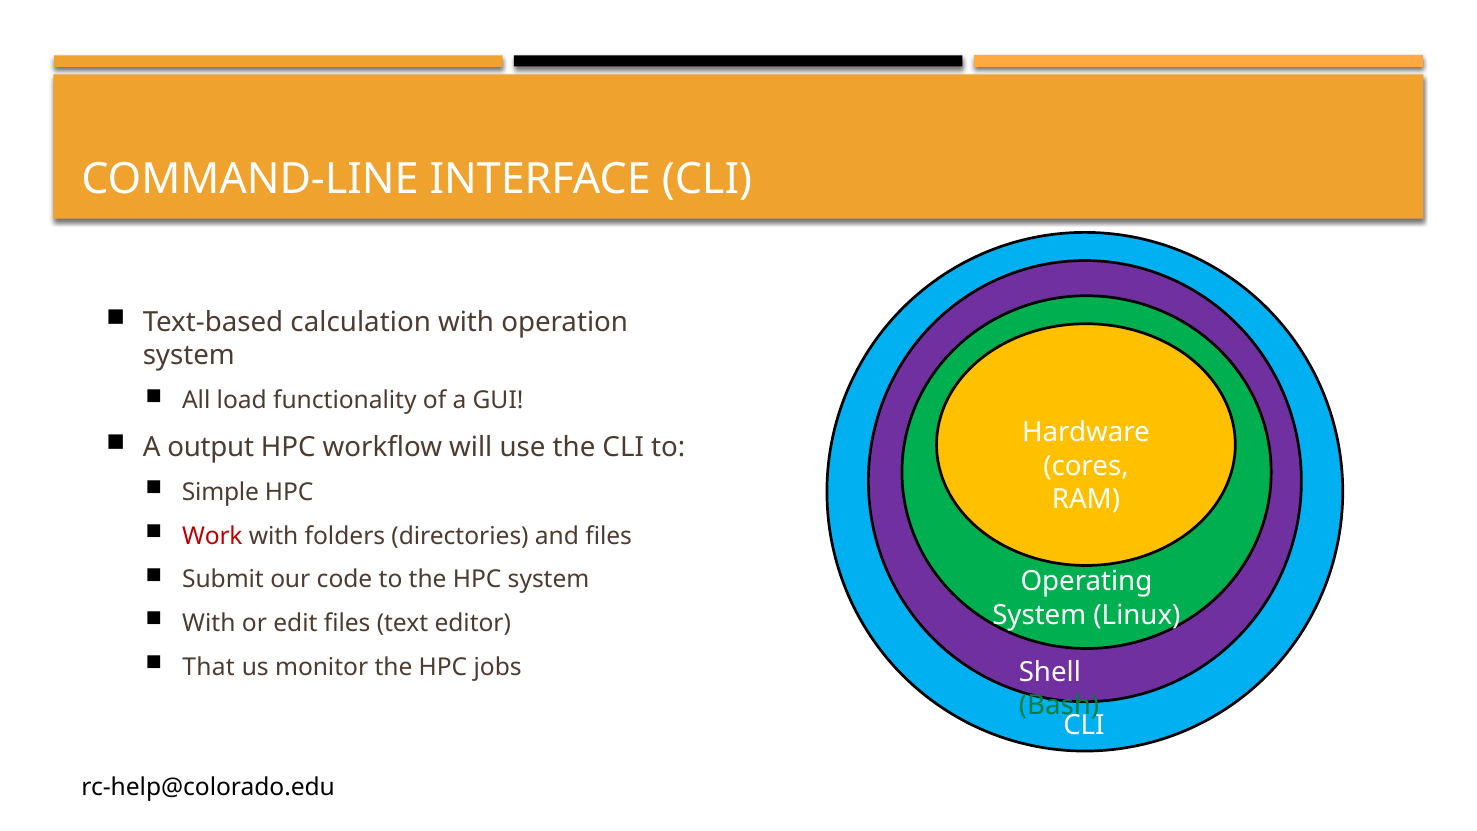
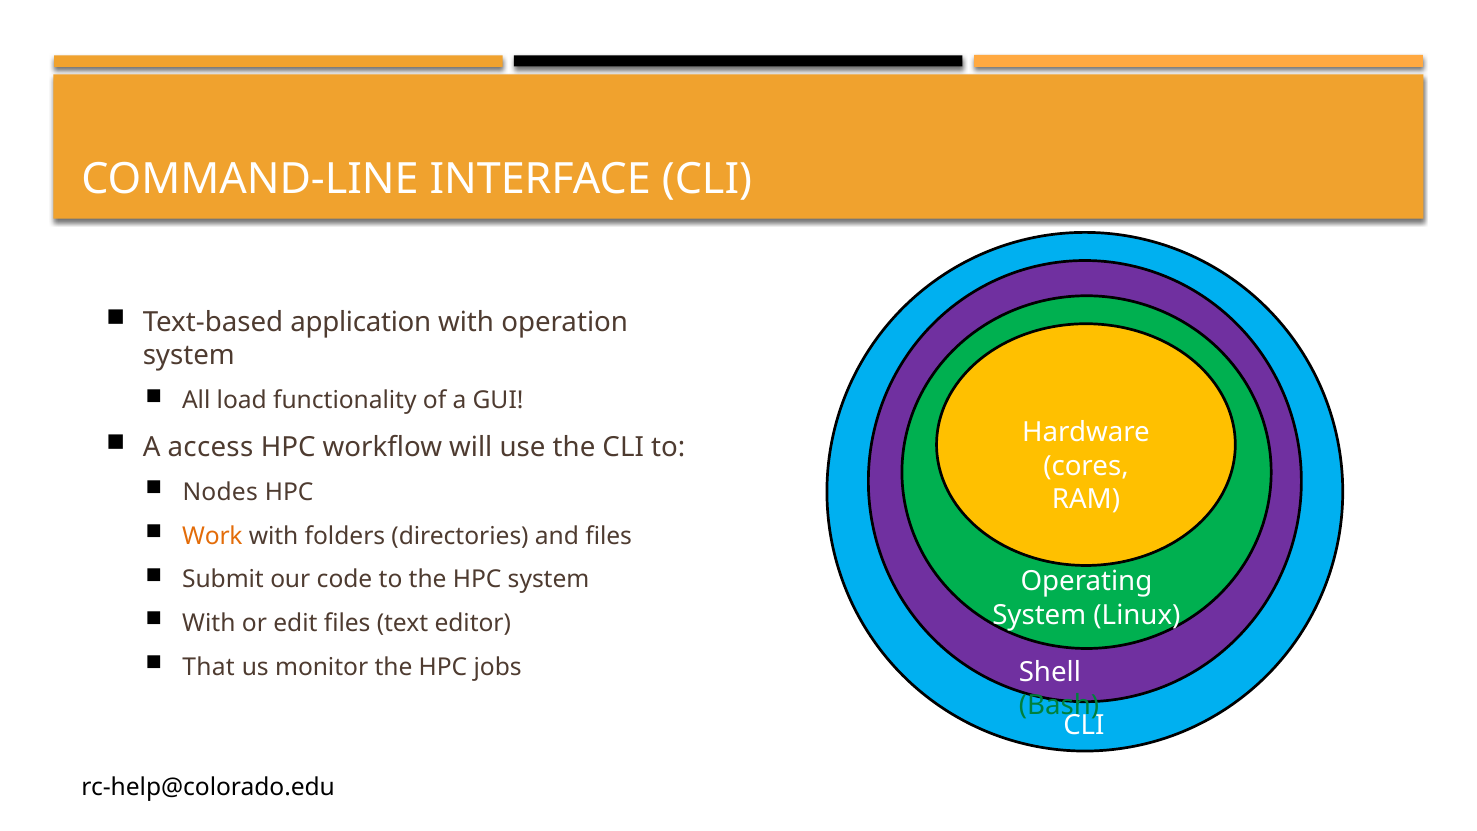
calculation: calculation -> application (361, 322)
output: output -> access (210, 447)
Simple: Simple -> Nodes (220, 492)
Work colour: red -> orange (212, 536)
